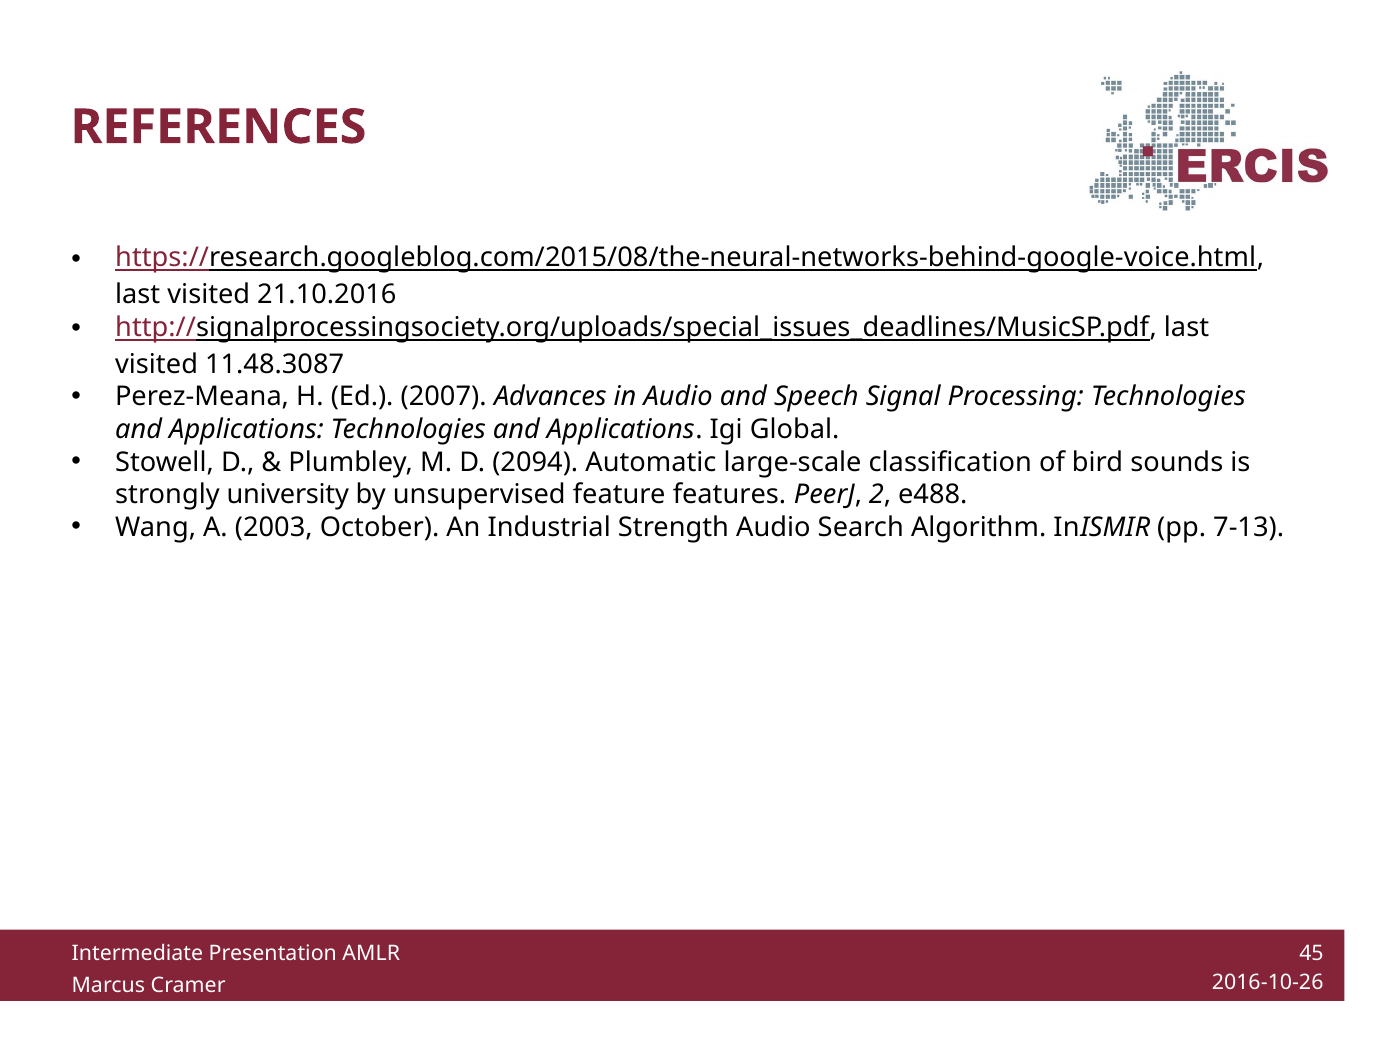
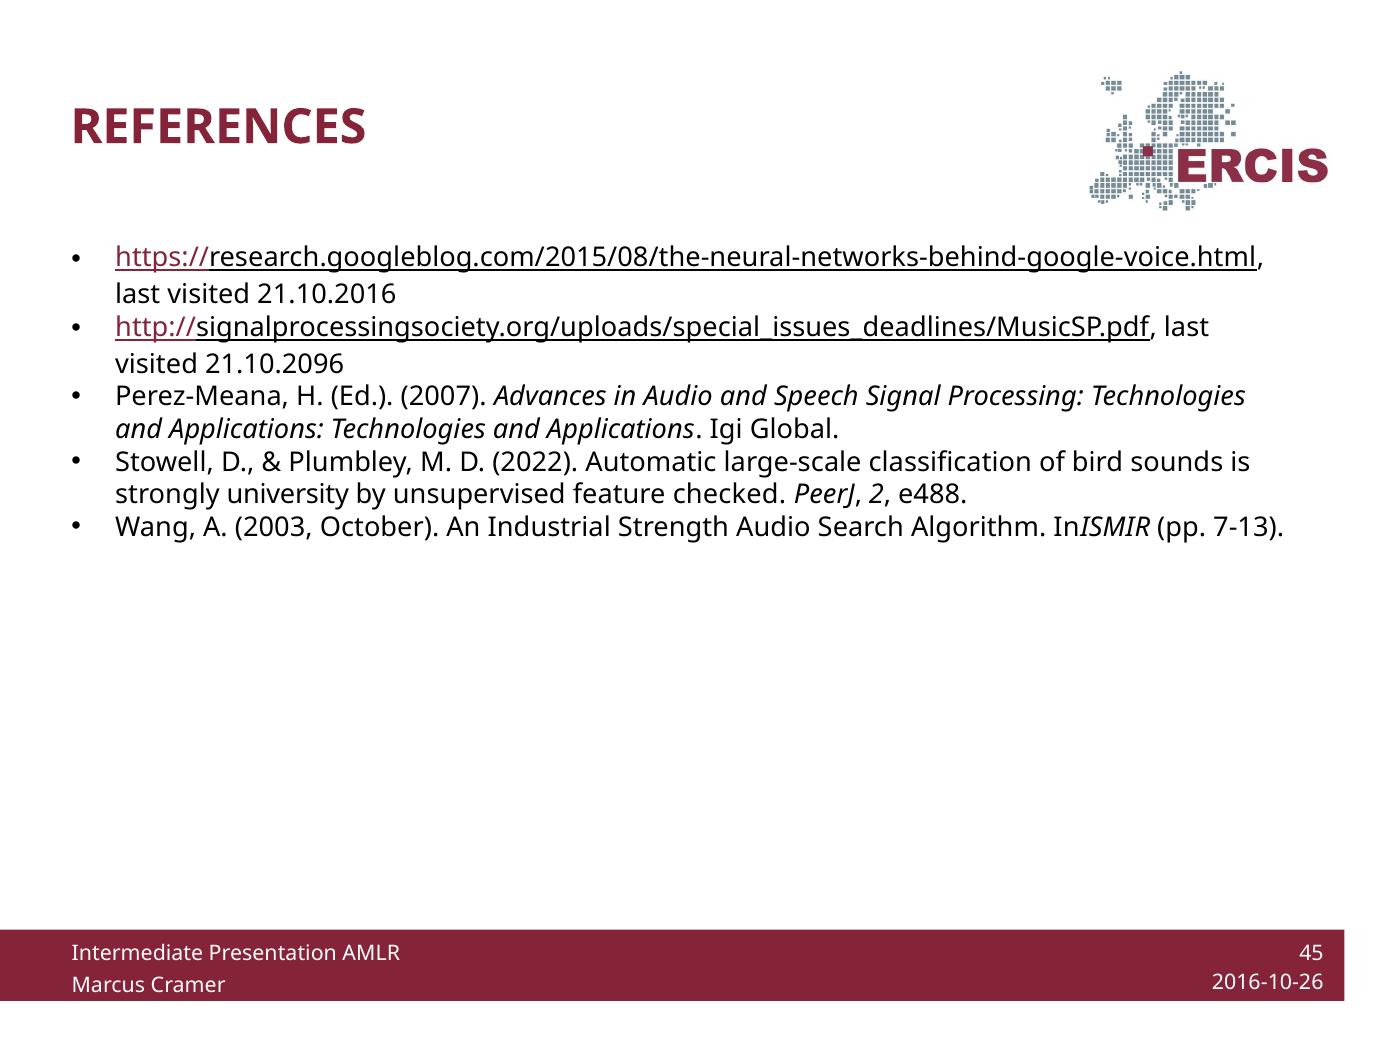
11.48.3087: 11.48.3087 -> 21.10.2096 (275, 364)
2094: 2094 -> 2022 (535, 462)
features: features -> checked (729, 495)
